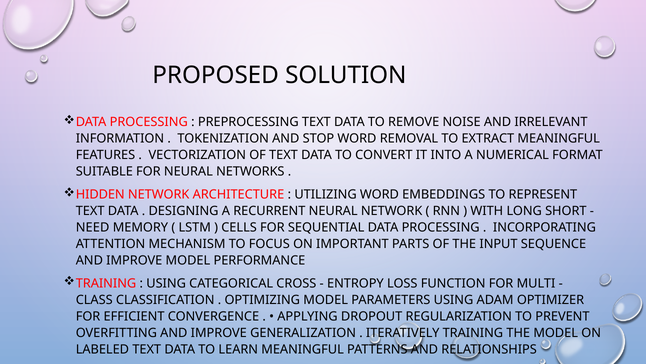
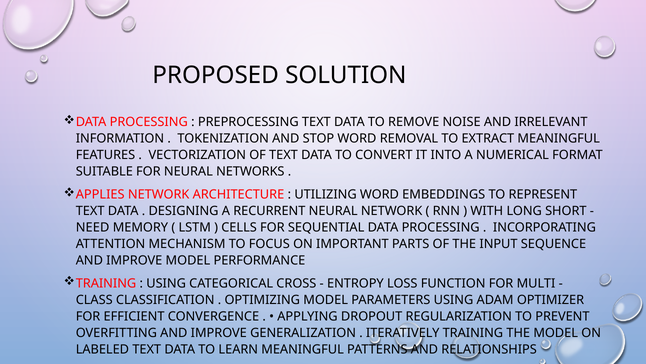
HIDDEN: HIDDEN -> APPLIES (100, 194)
